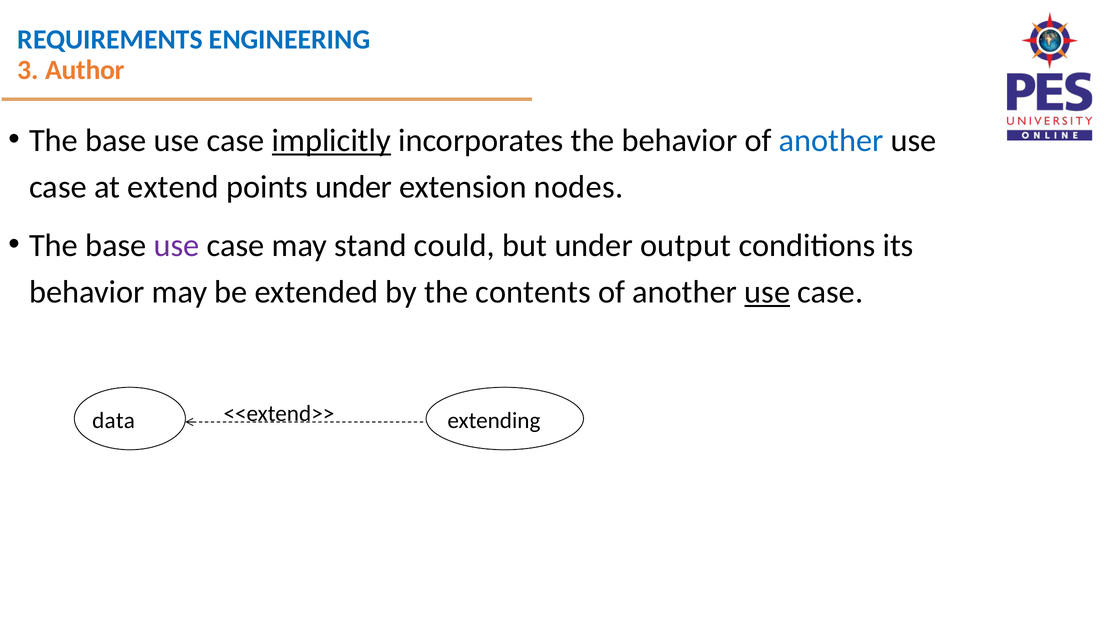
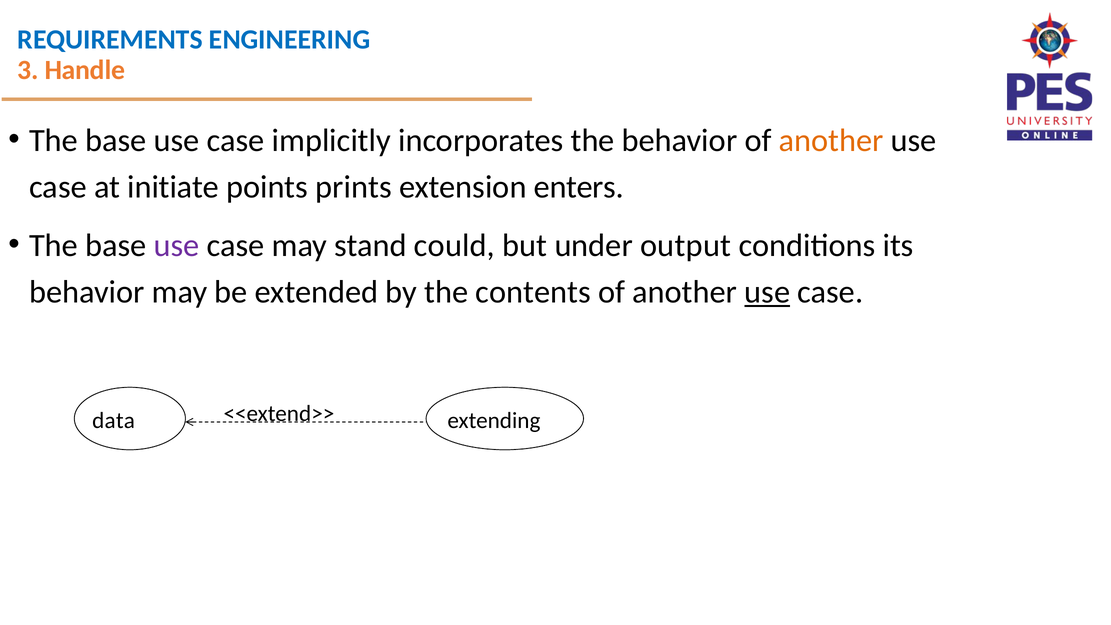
Author: Author -> Handle (85, 70)
implicitly underline: present -> none (331, 140)
another colour: blue -> orange (831, 140)
extend: extend -> initiate (173, 187)
points under: under -> prints (353, 187)
nodes: nodes -> enters (579, 187)
